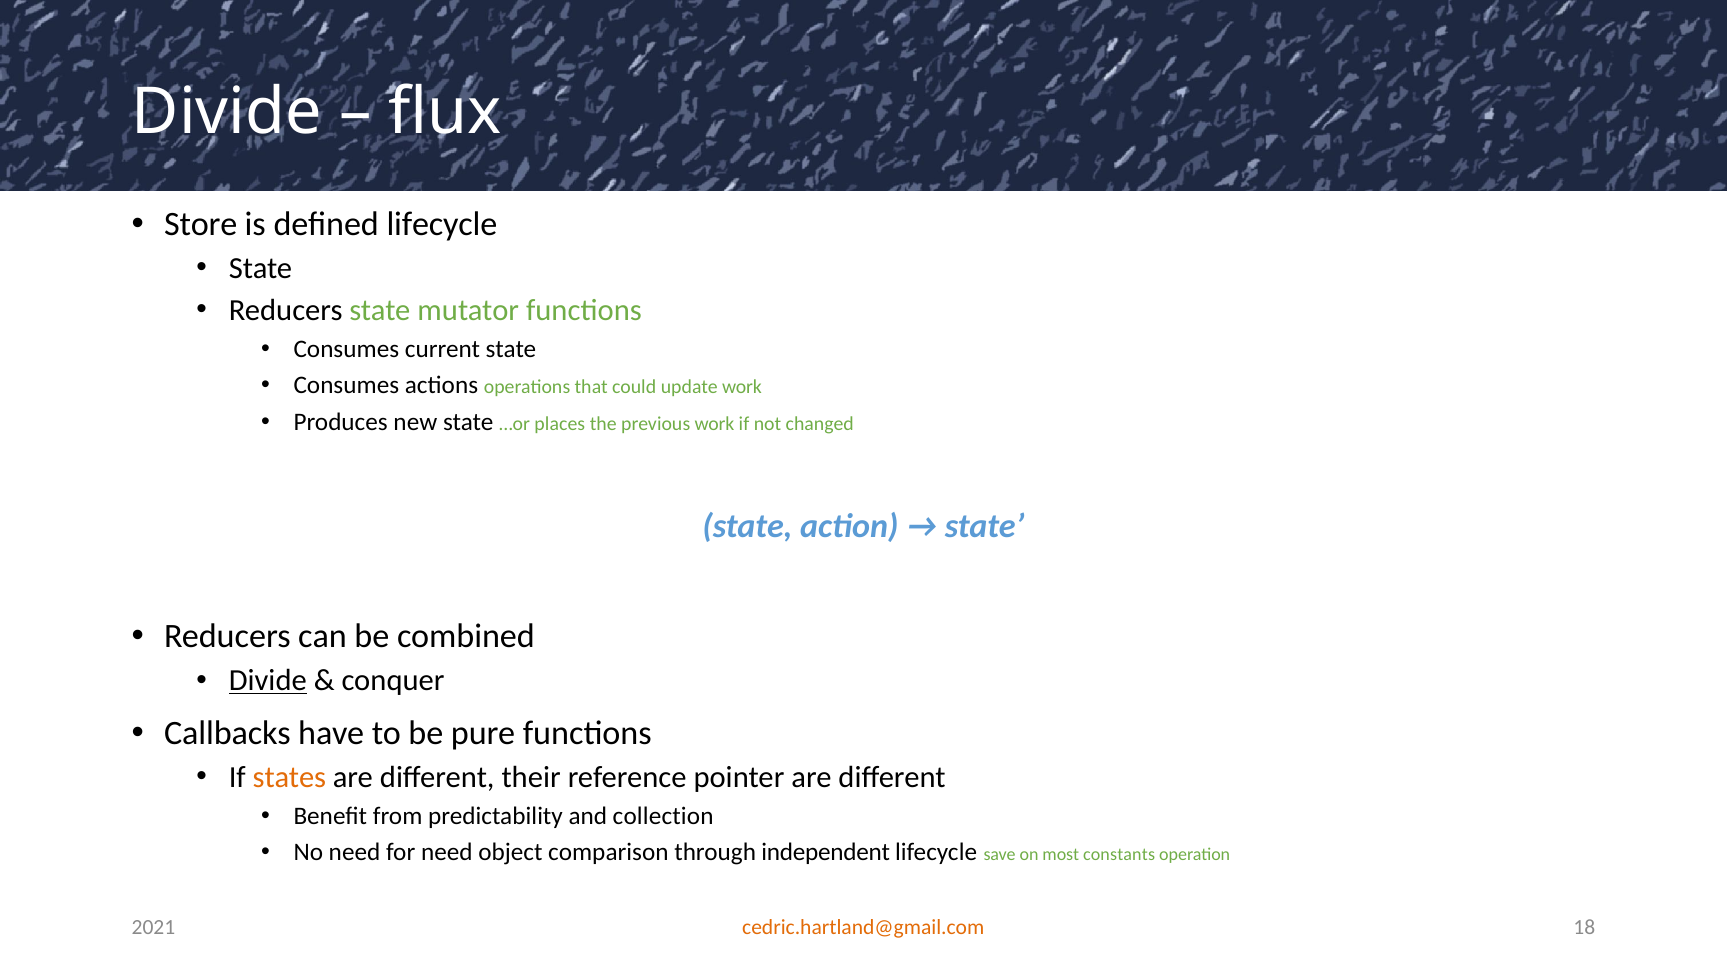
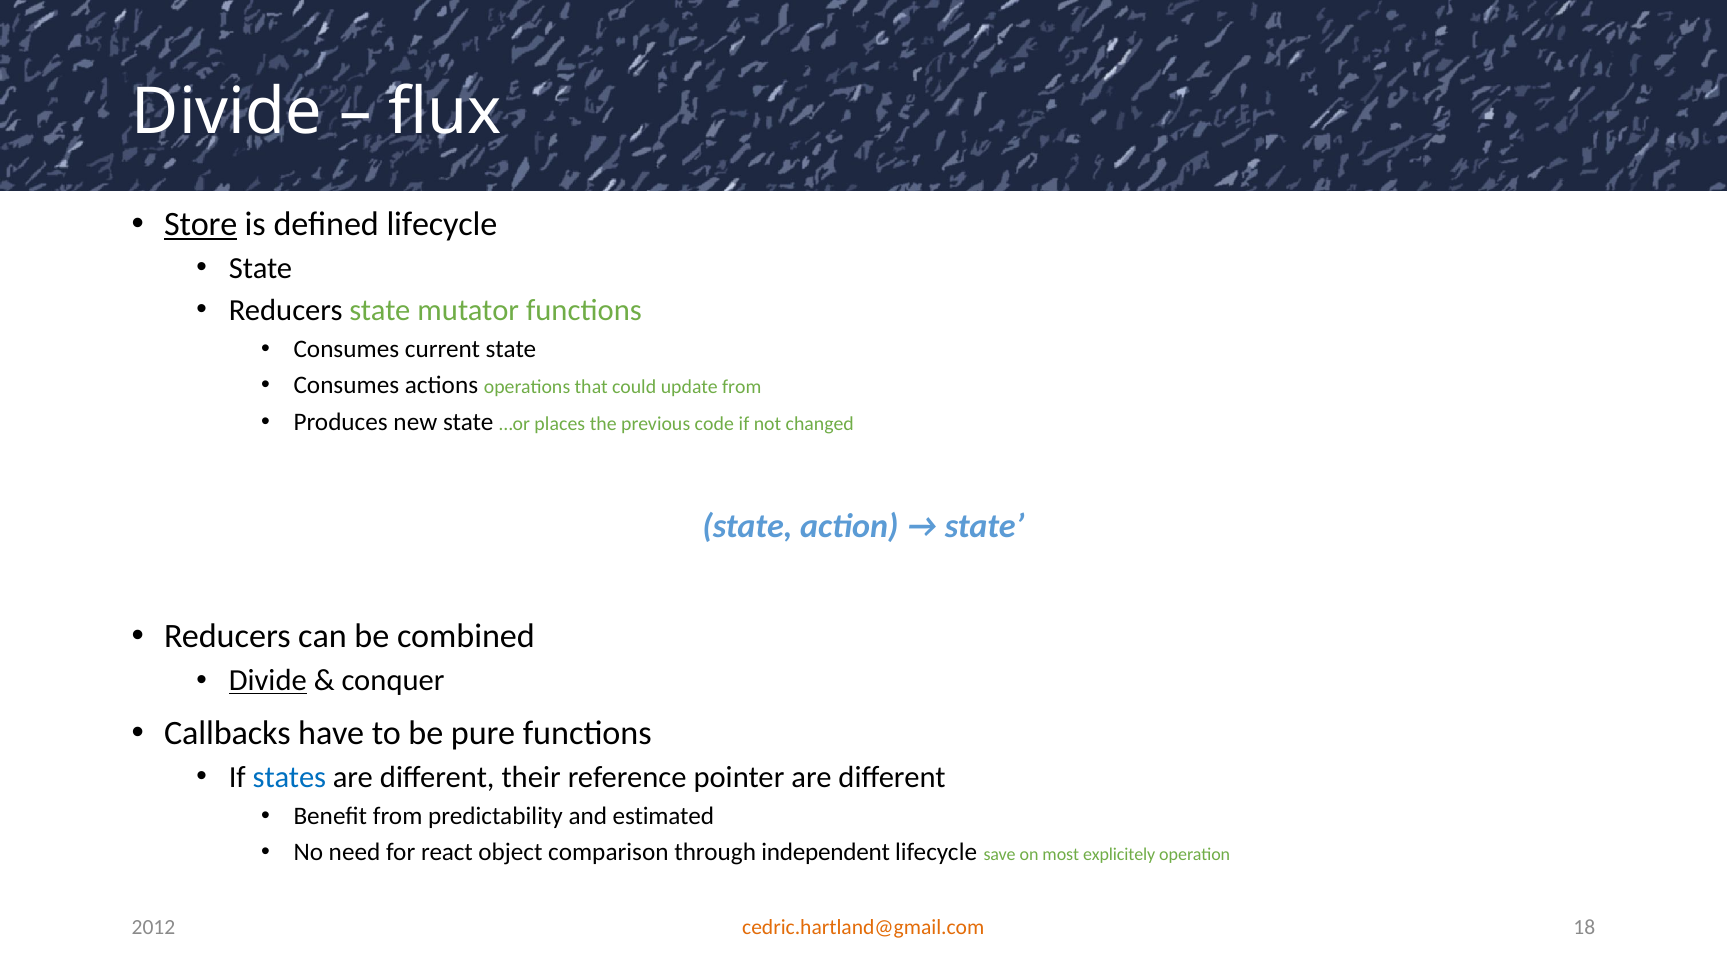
Store underline: none -> present (201, 224)
update work: work -> from (742, 388)
previous work: work -> code (714, 424)
states colour: orange -> blue (289, 778)
collection: collection -> estimated (663, 817)
for need: need -> react (447, 853)
constants: constants -> explicitely (1119, 855)
2021: 2021 -> 2012 (153, 928)
